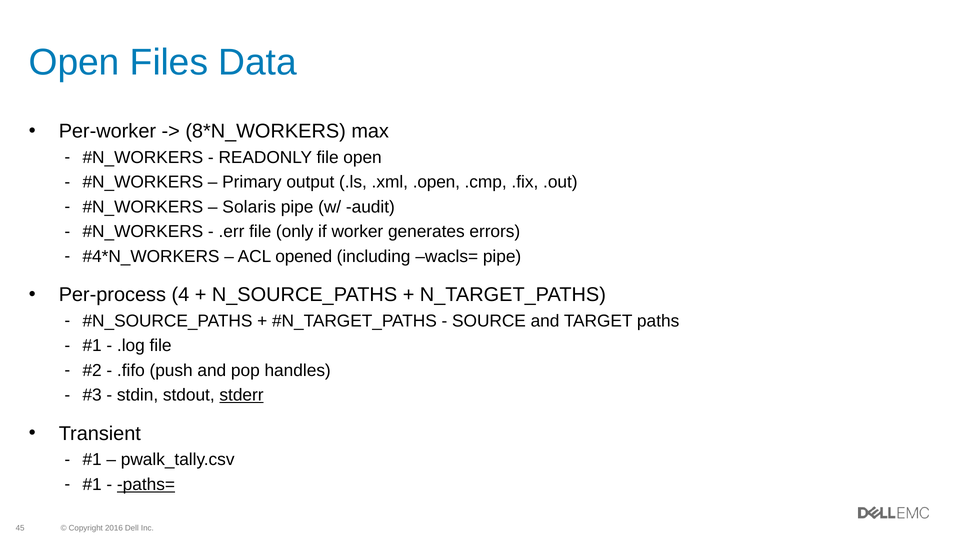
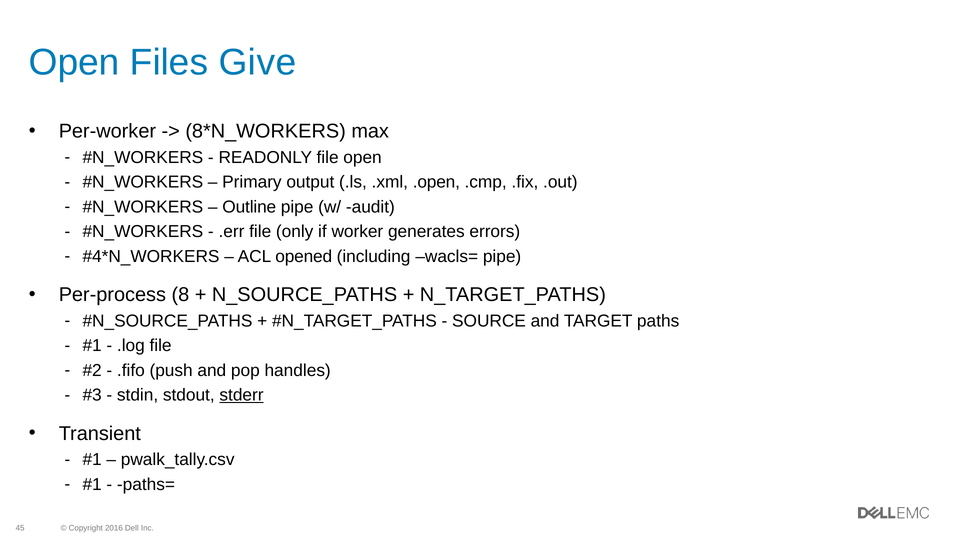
Data: Data -> Give (257, 63)
Solaris: Solaris -> Outline (249, 207)
4: 4 -> 8 (180, 295)
paths= underline: present -> none (146, 485)
